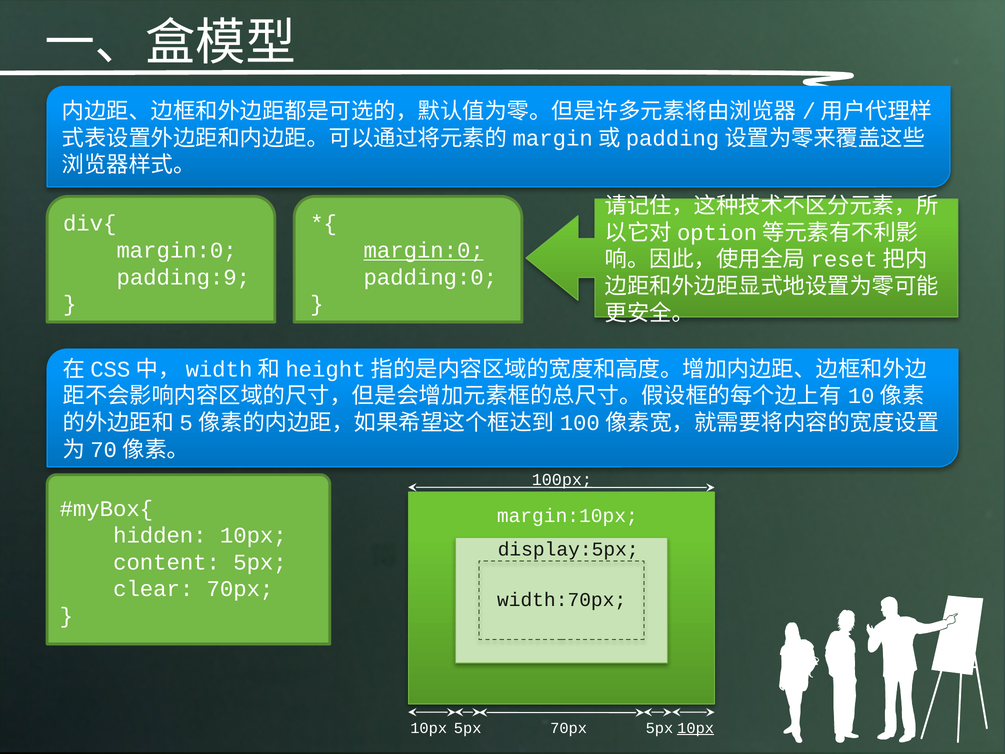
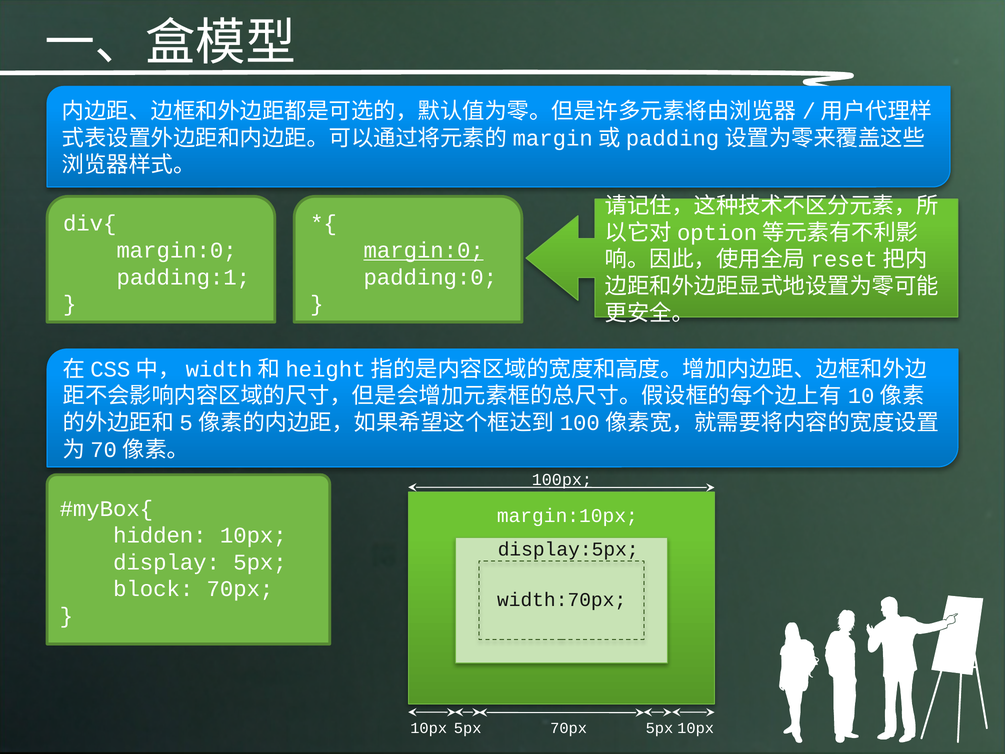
padding:9: padding:9 -> padding:1 (183, 277)
content: content -> display (167, 562)
clear: clear -> block (153, 589)
10px underline: present -> none (696, 728)
